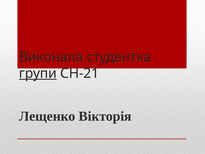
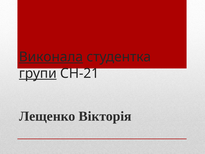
Виконала underline: none -> present (51, 57)
